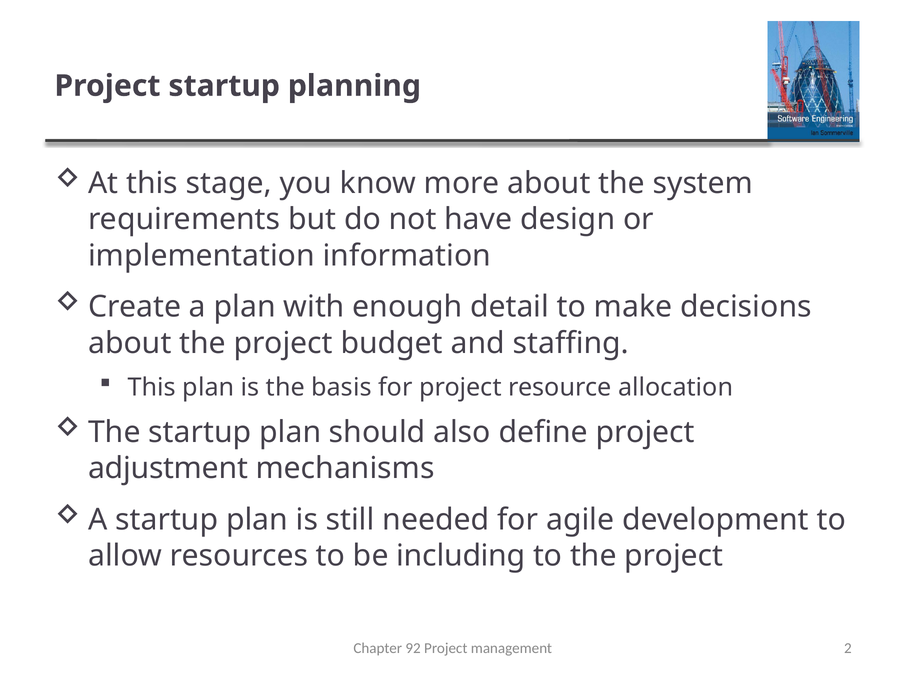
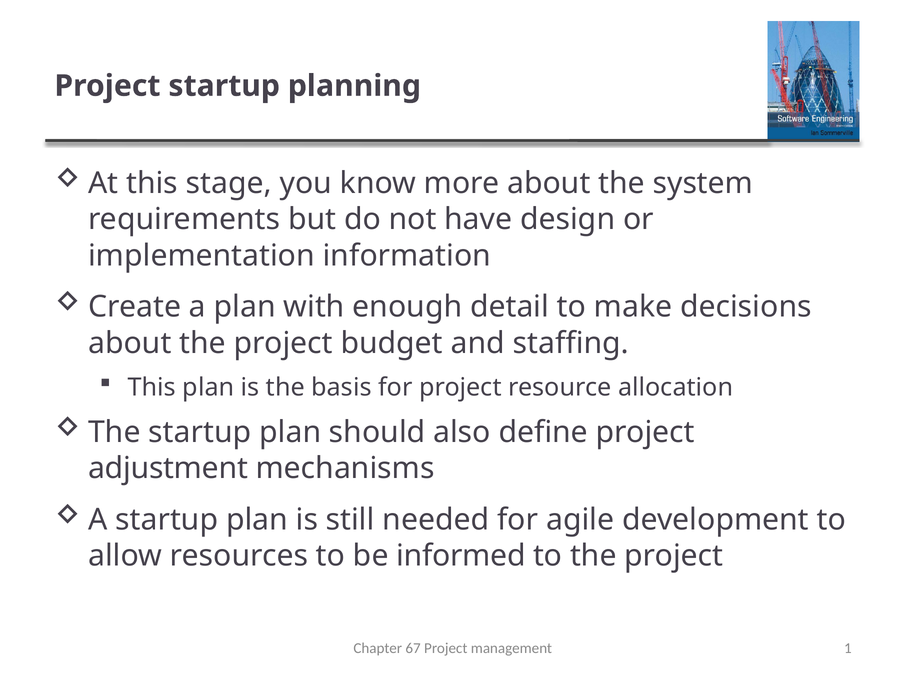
including: including -> informed (461, 556)
92: 92 -> 67 (413, 649)
2: 2 -> 1 (848, 649)
